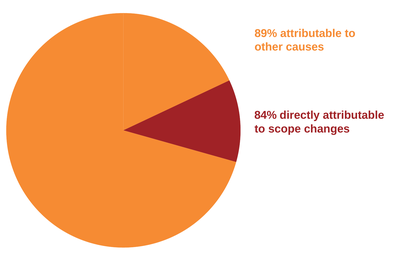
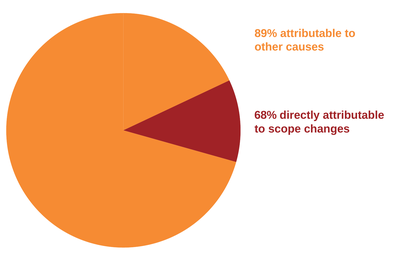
84%: 84% -> 68% (266, 115)
